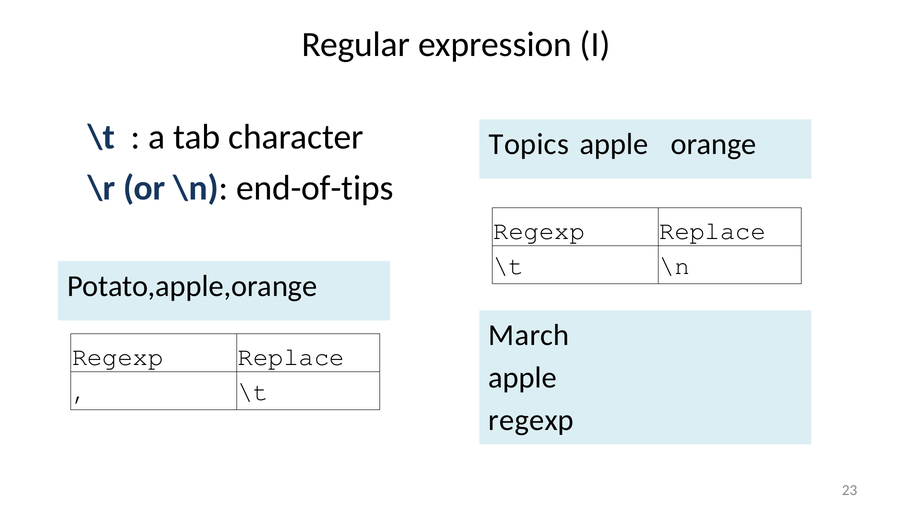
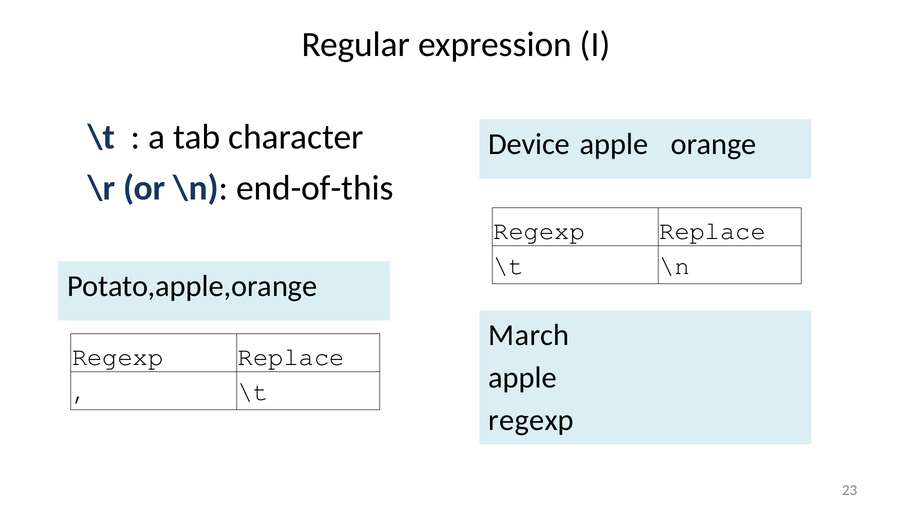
Topics: Topics -> Device (529, 144)
end-of-tips: end-of-tips -> end-of-this (315, 188)
